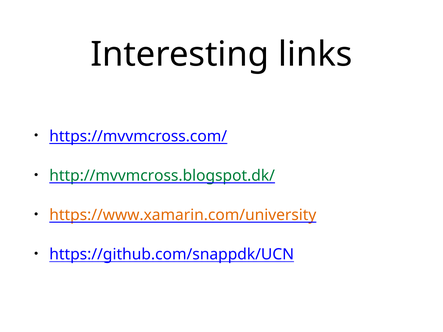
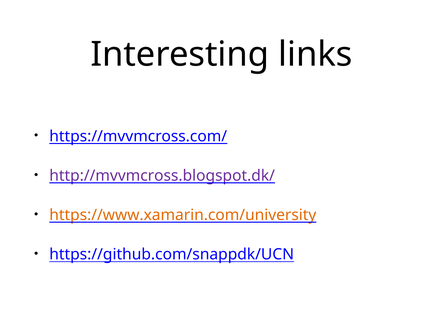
http://mvvmcross.blogspot.dk/ colour: green -> purple (162, 176)
